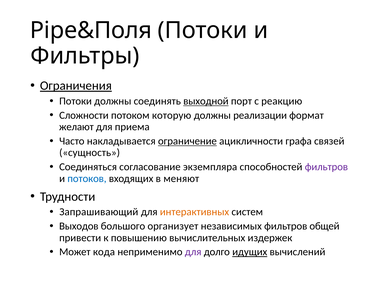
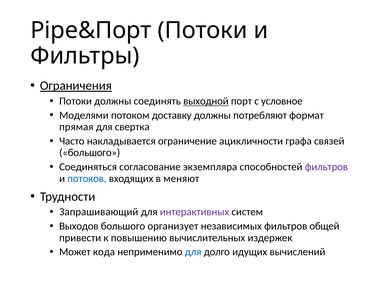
Pipe&Поля: Pipe&Поля -> Pipe&Порт (91, 30)
реакцию: реакцию -> условное (282, 101)
Сложности: Сложности -> Моделями (84, 115)
которую: которую -> доставку (172, 115)
реализации: реализации -> потребляют (260, 115)
желают: желают -> прямая (76, 127)
приема: приема -> свертка (132, 127)
ограничение underline: present -> none (187, 141)
сущность: сущность -> большого (90, 153)
интерактивных colour: orange -> purple (194, 212)
для colour: purple -> blue (193, 252)
идущих underline: present -> none (250, 252)
